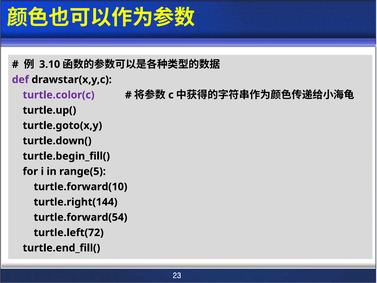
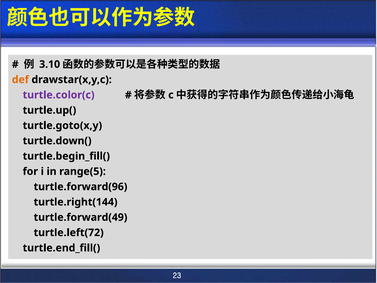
def colour: purple -> orange (20, 80)
turtle.forward(10: turtle.forward(10 -> turtle.forward(96 (81, 187)
turtle.forward(54: turtle.forward(54 -> turtle.forward(49 (81, 217)
